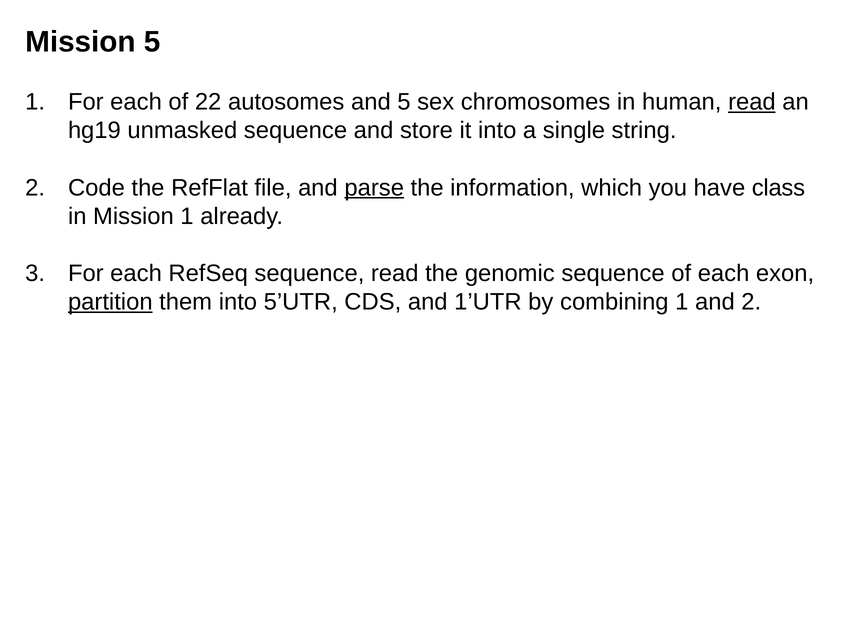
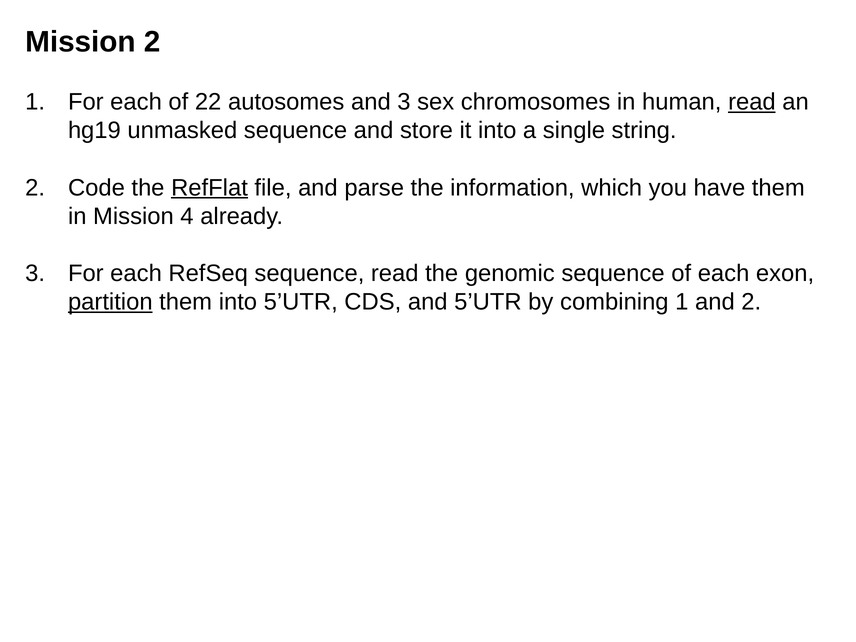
Mission 5: 5 -> 2 (152, 42)
and 5: 5 -> 3 (404, 102)
RefFlat underline: none -> present (210, 188)
parse underline: present -> none (374, 188)
have class: class -> them (778, 188)
Mission 1: 1 -> 4 (187, 216)
and 1’UTR: 1’UTR -> 5’UTR (488, 302)
